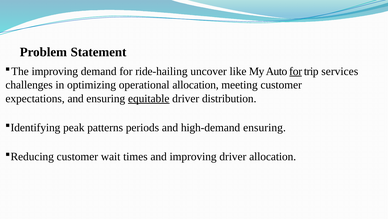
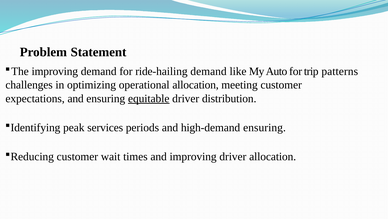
ride-hailing uncover: uncover -> demand (209, 71)
for underline: present -> none (296, 71)
services: services -> patterns (340, 71)
patterns: patterns -> services (105, 127)
